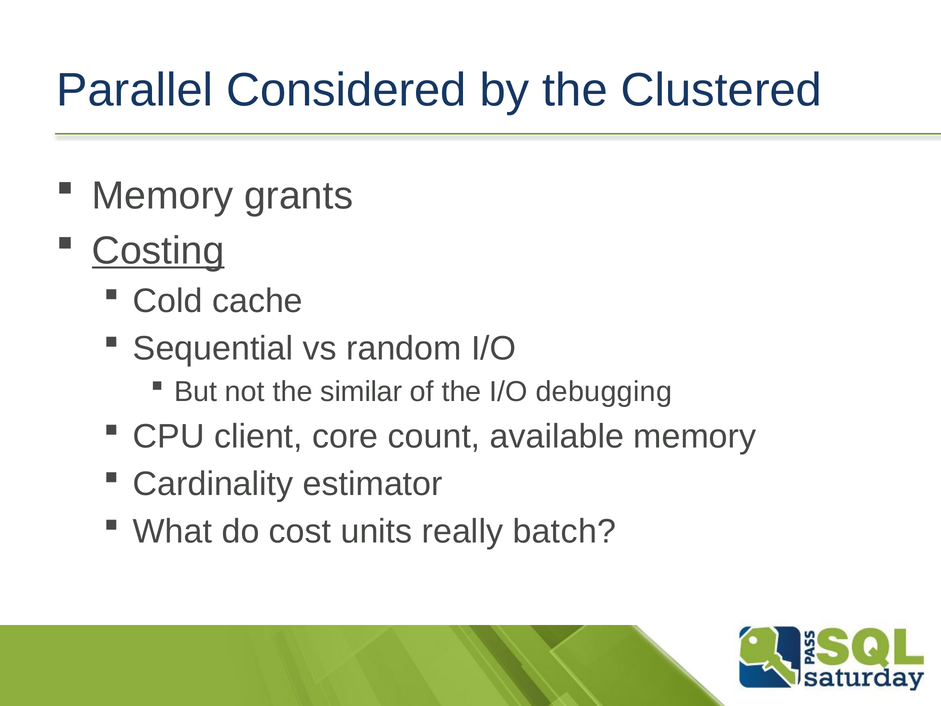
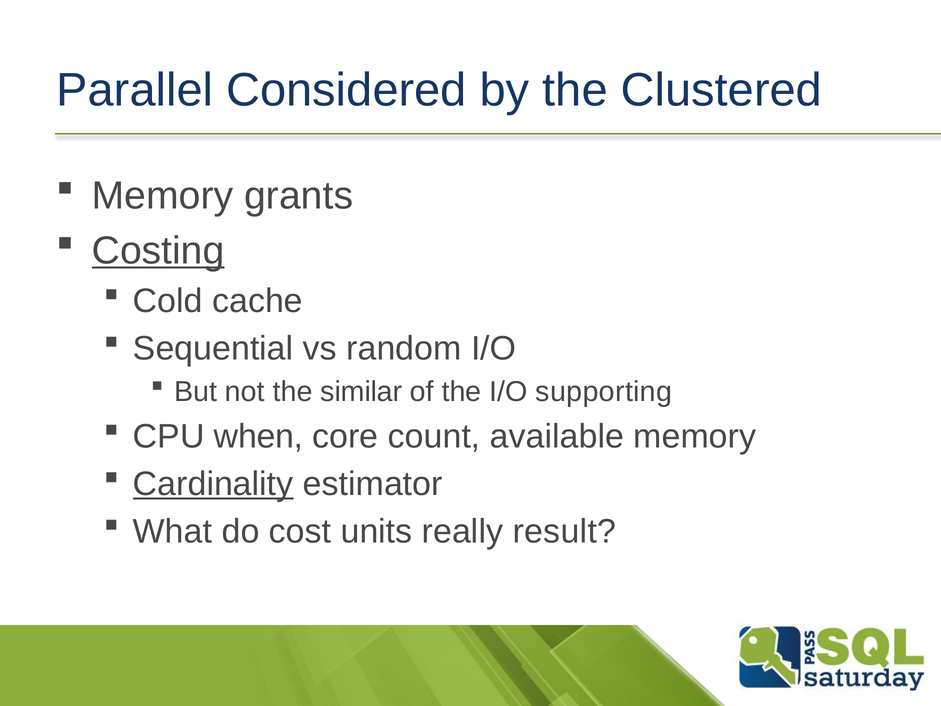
debugging: debugging -> supporting (604, 391)
client: client -> when (259, 436)
Cardinality underline: none -> present (213, 484)
batch: batch -> result (564, 531)
